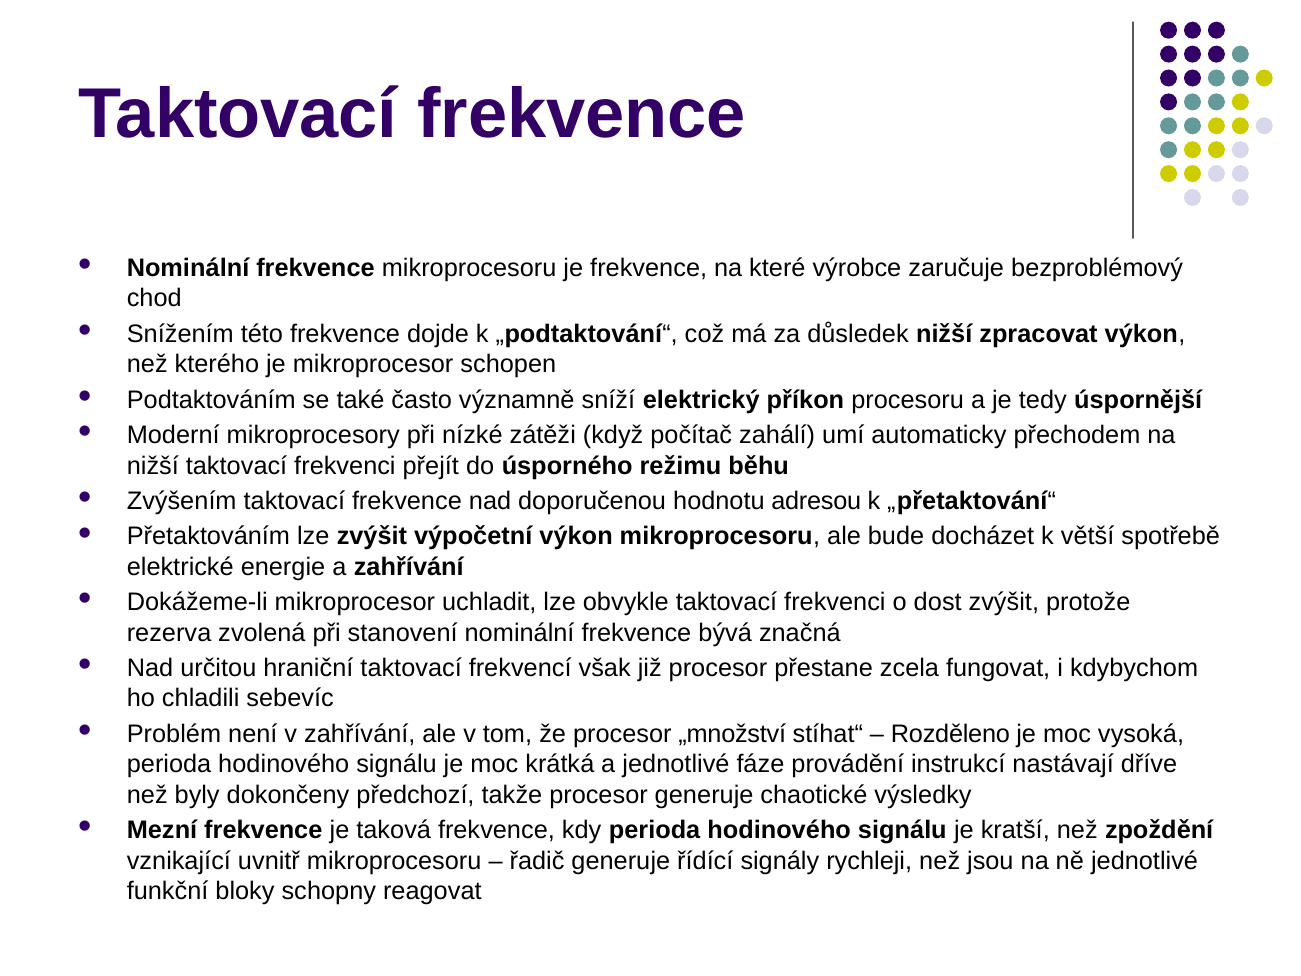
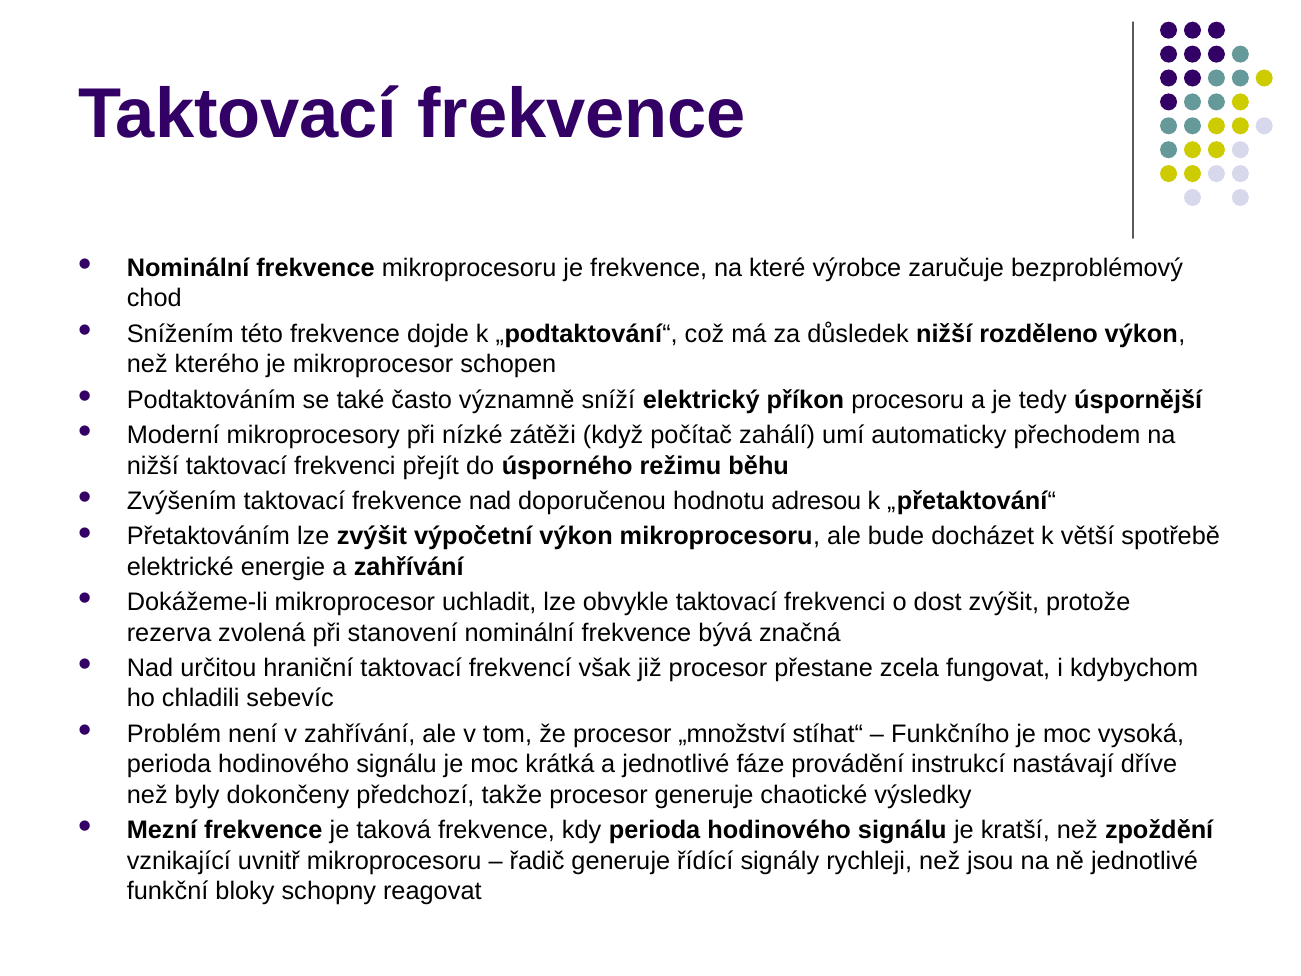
zpracovat: zpracovat -> rozděleno (1039, 334)
Rozděleno: Rozděleno -> Funkčního (950, 734)
